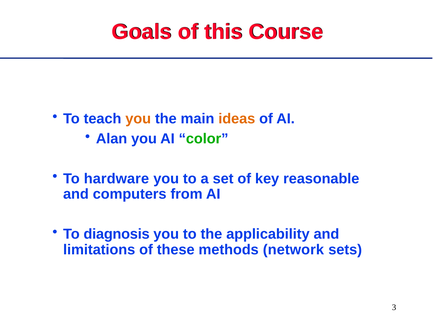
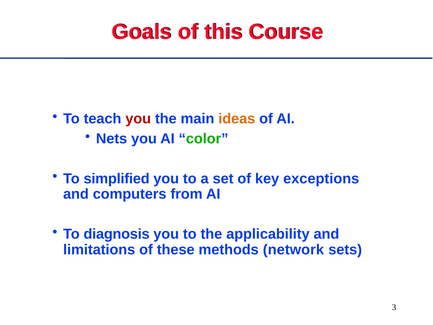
you colour: orange -> red (138, 119)
Alan: Alan -> Nets (112, 139)
hardware: hardware -> simplified (117, 178)
reasonable: reasonable -> exceptions (321, 178)
